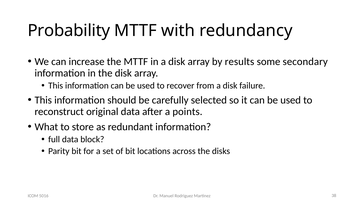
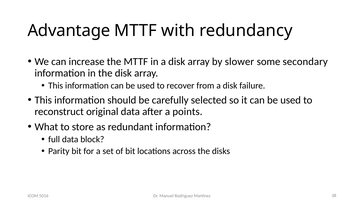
Probability: Probability -> Advantage (69, 31)
results: results -> slower (239, 62)
